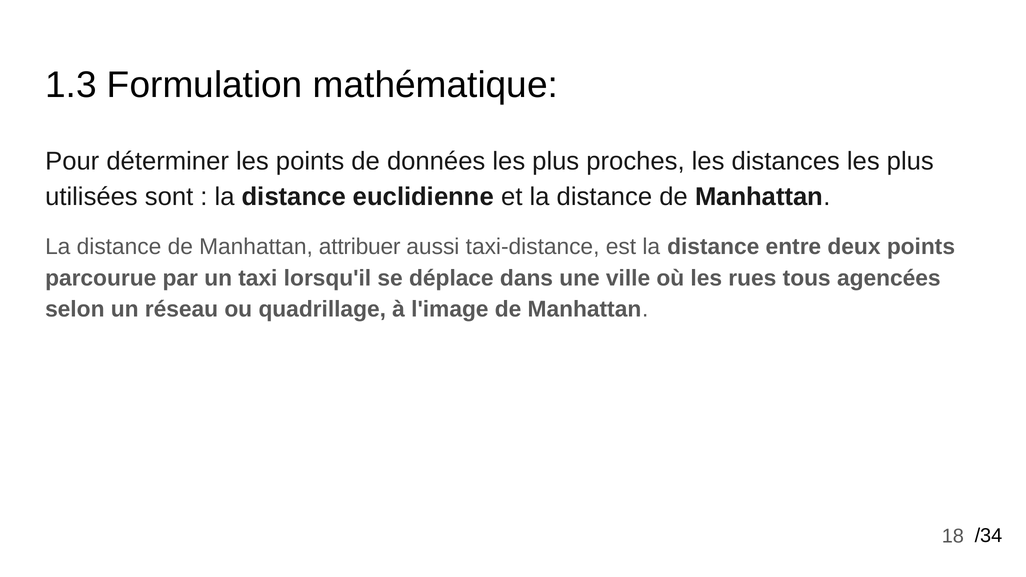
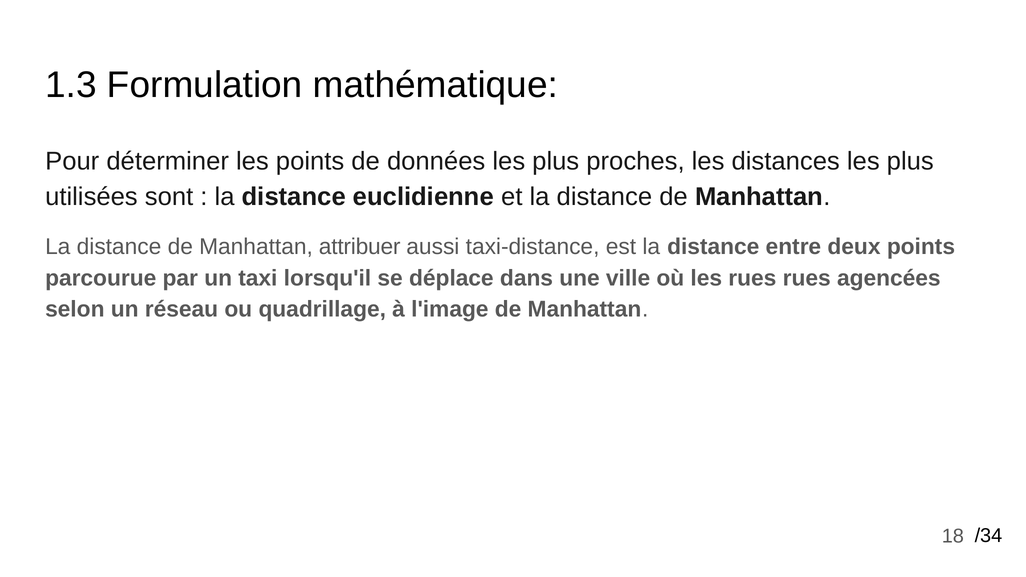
rues tous: tous -> rues (807, 278)
